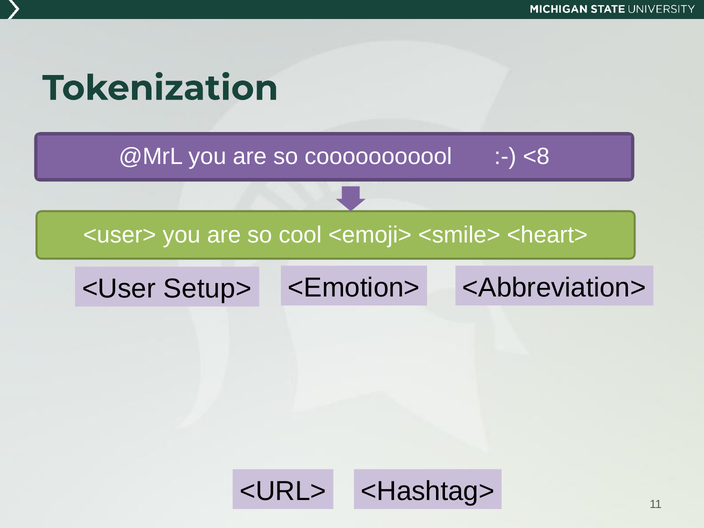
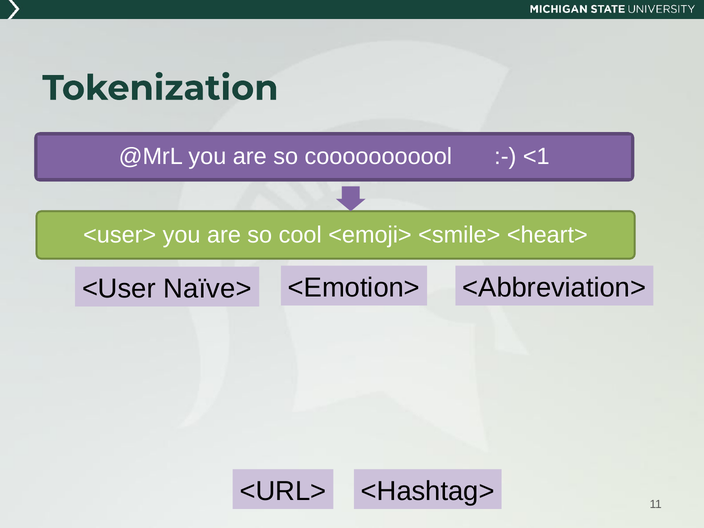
<8: <8 -> <1 (536, 157)
Setup>: Setup> -> Naïve> (207, 289)
